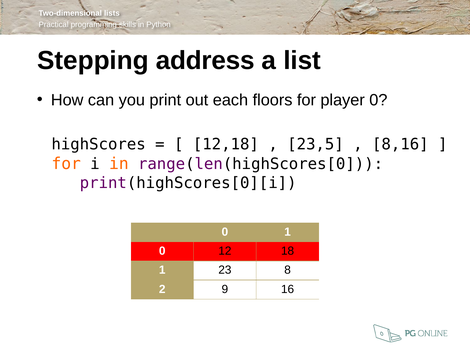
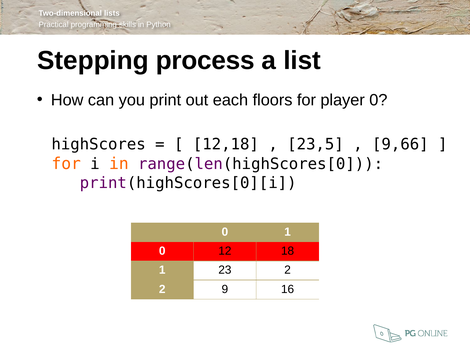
address: address -> process (205, 61)
8,16: 8,16 -> 9,66 (400, 144)
23 8: 8 -> 2 (288, 270)
